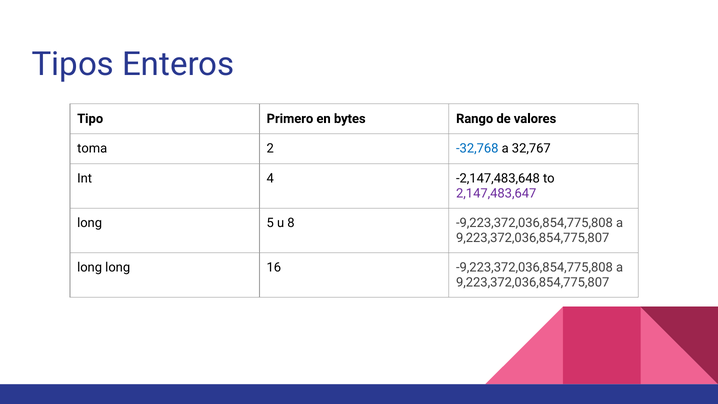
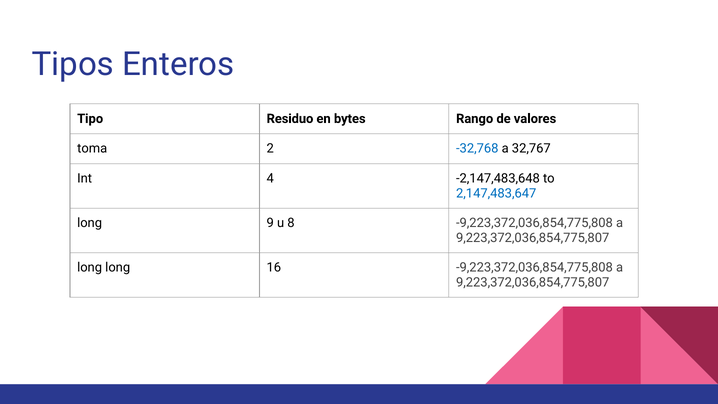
Primero: Primero -> Residuo (290, 119)
2,147,483,647 colour: purple -> blue (496, 194)
5: 5 -> 9 (270, 223)
